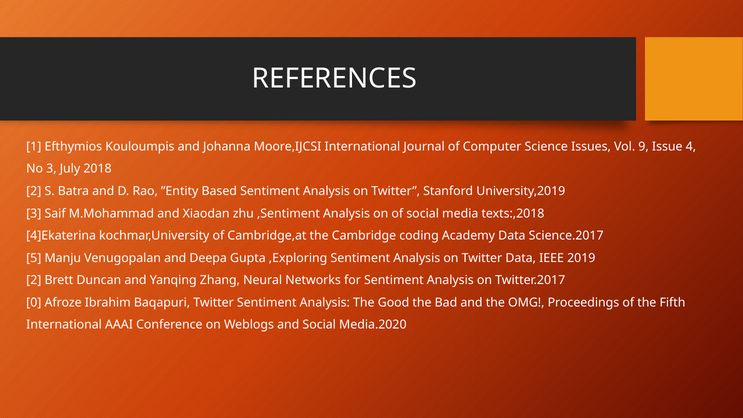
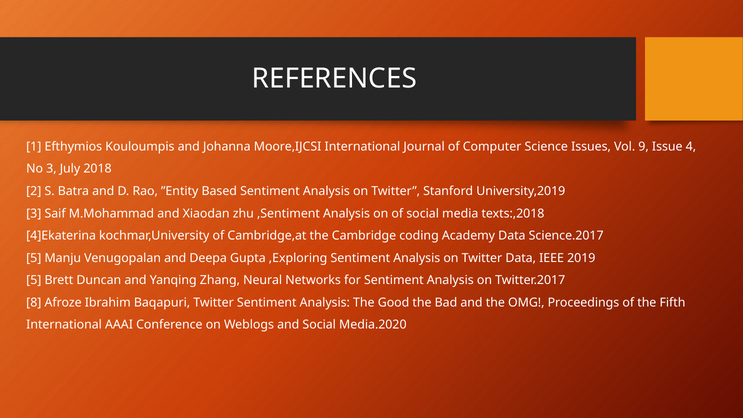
2: 2 -> 5 (34, 280)
0: 0 -> 8 (34, 302)
